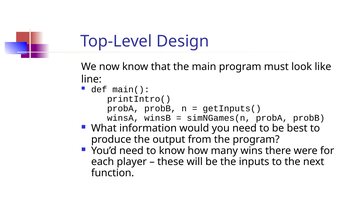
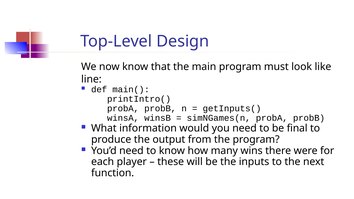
best: best -> final (297, 128)
